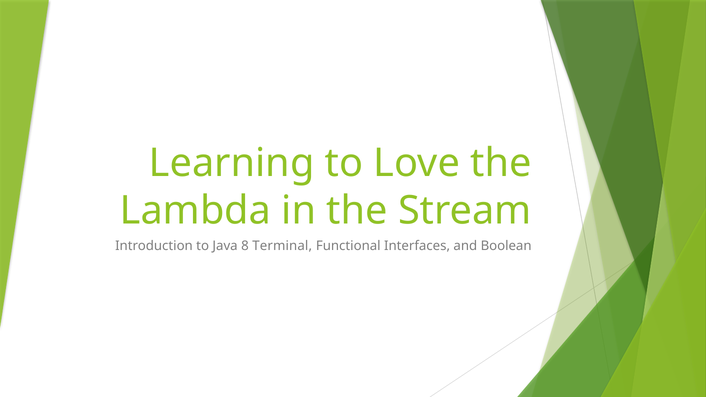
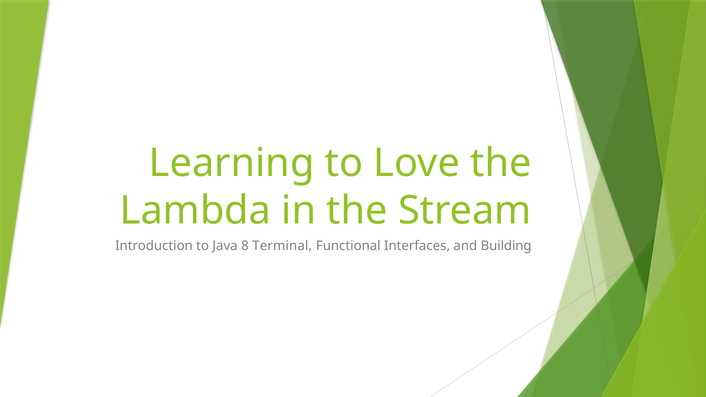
Boolean: Boolean -> Building (506, 246)
